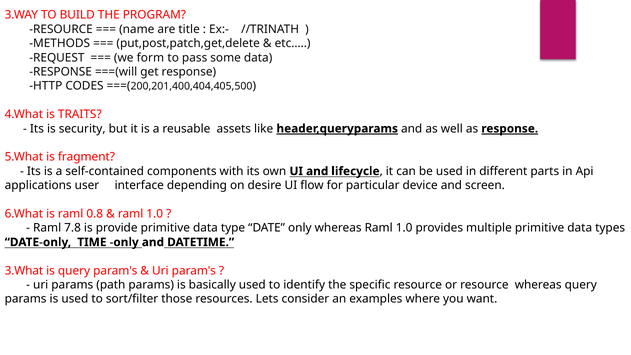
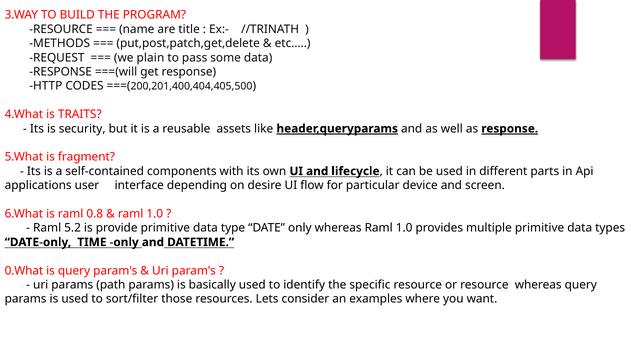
form: form -> plain (150, 58)
7.8: 7.8 -> 5.2 (73, 228)
3.What: 3.What -> 0.What (24, 271)
